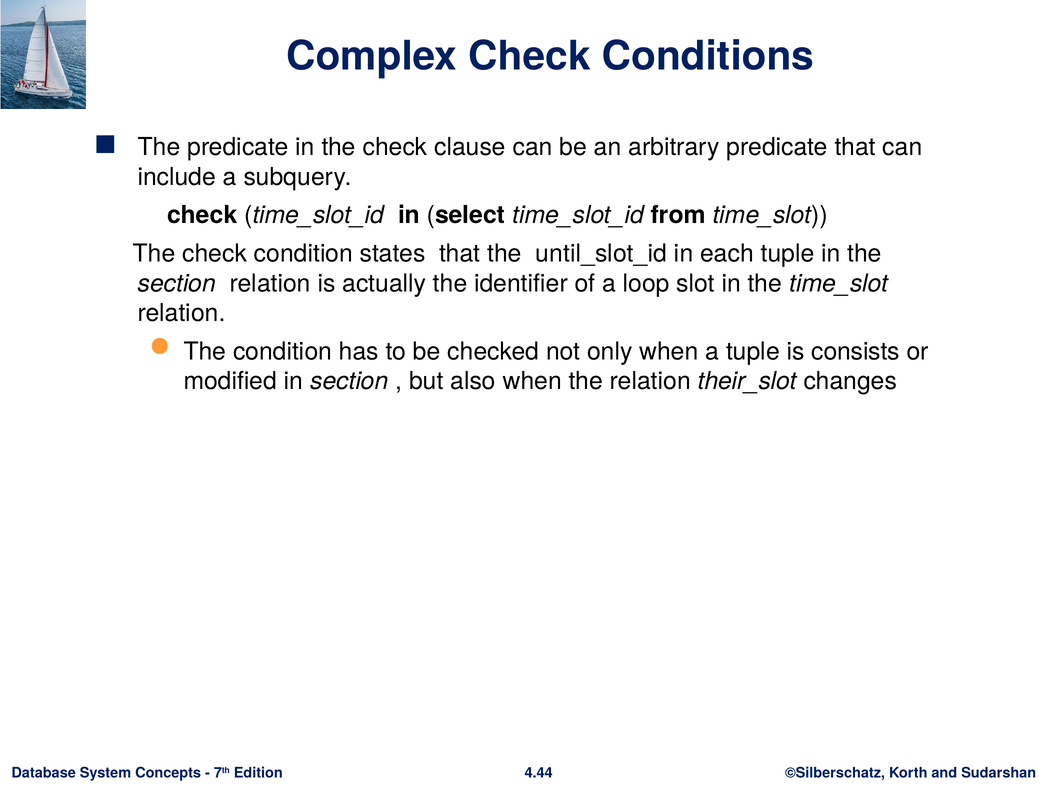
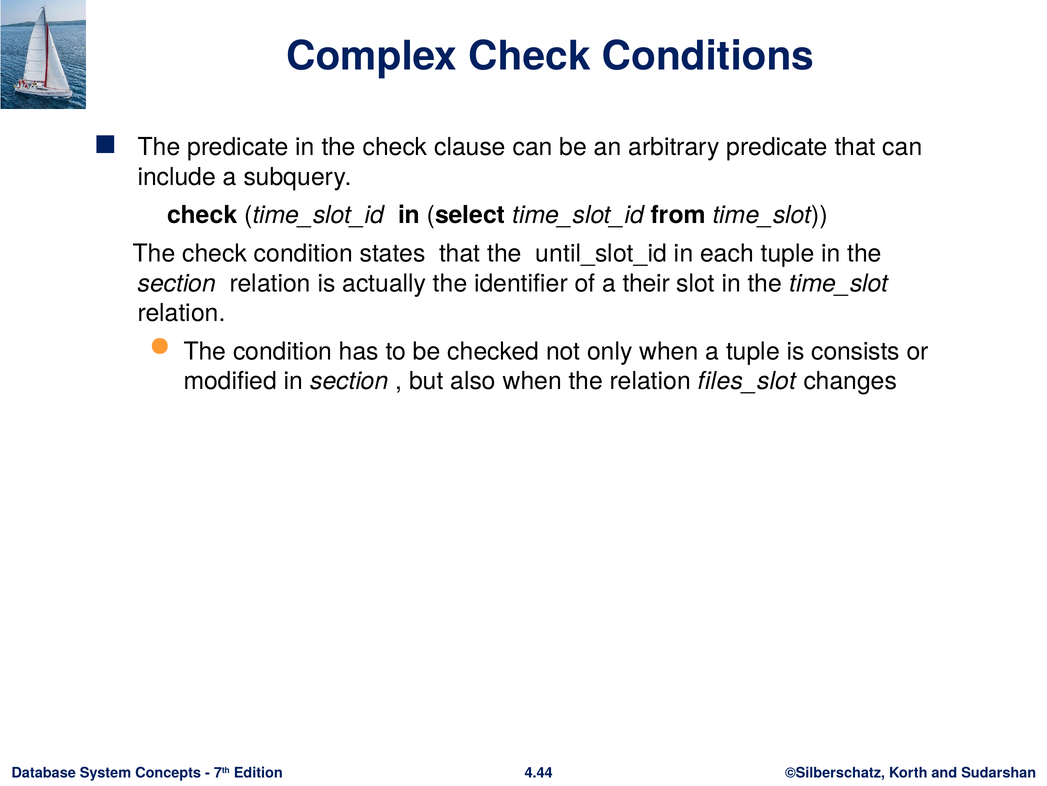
loop: loop -> their (646, 283)
their_slot: their_slot -> files_slot (747, 381)
